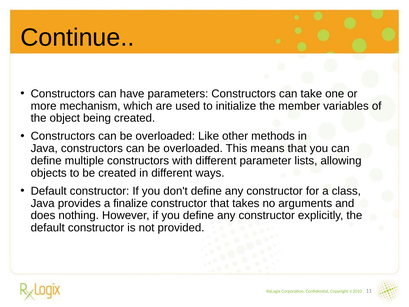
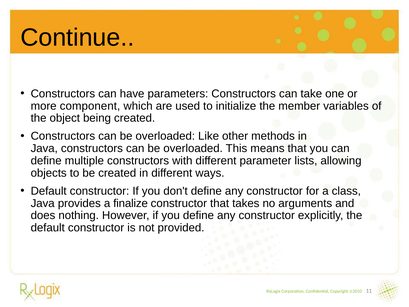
mechanism: mechanism -> component (90, 106)
